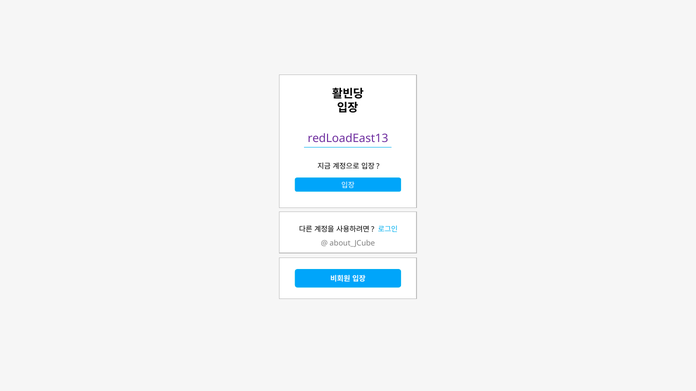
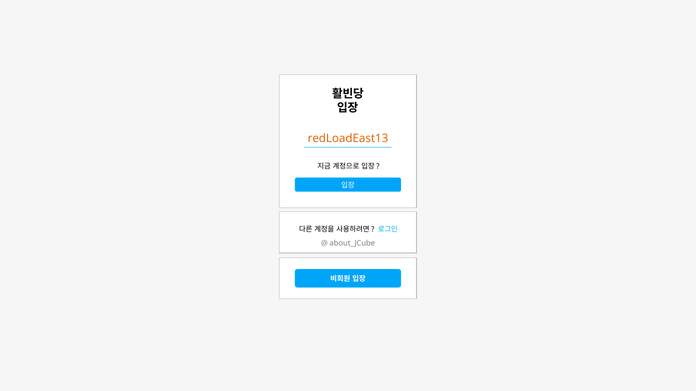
redLoadEast13 colour: purple -> orange (348, 139)
